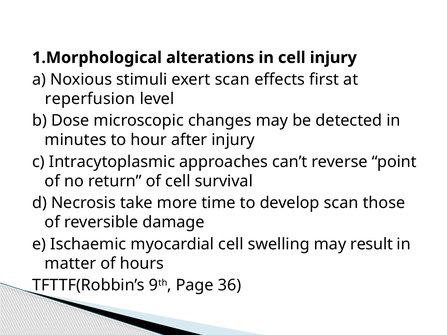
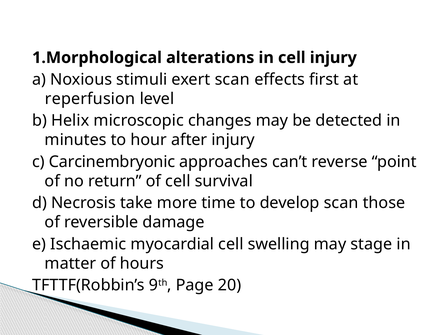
Dose: Dose -> Helix (70, 121)
Intracytoplasmic: Intracytoplasmic -> Carcinembryonic (112, 162)
result: result -> stage (371, 244)
36: 36 -> 20 (230, 286)
